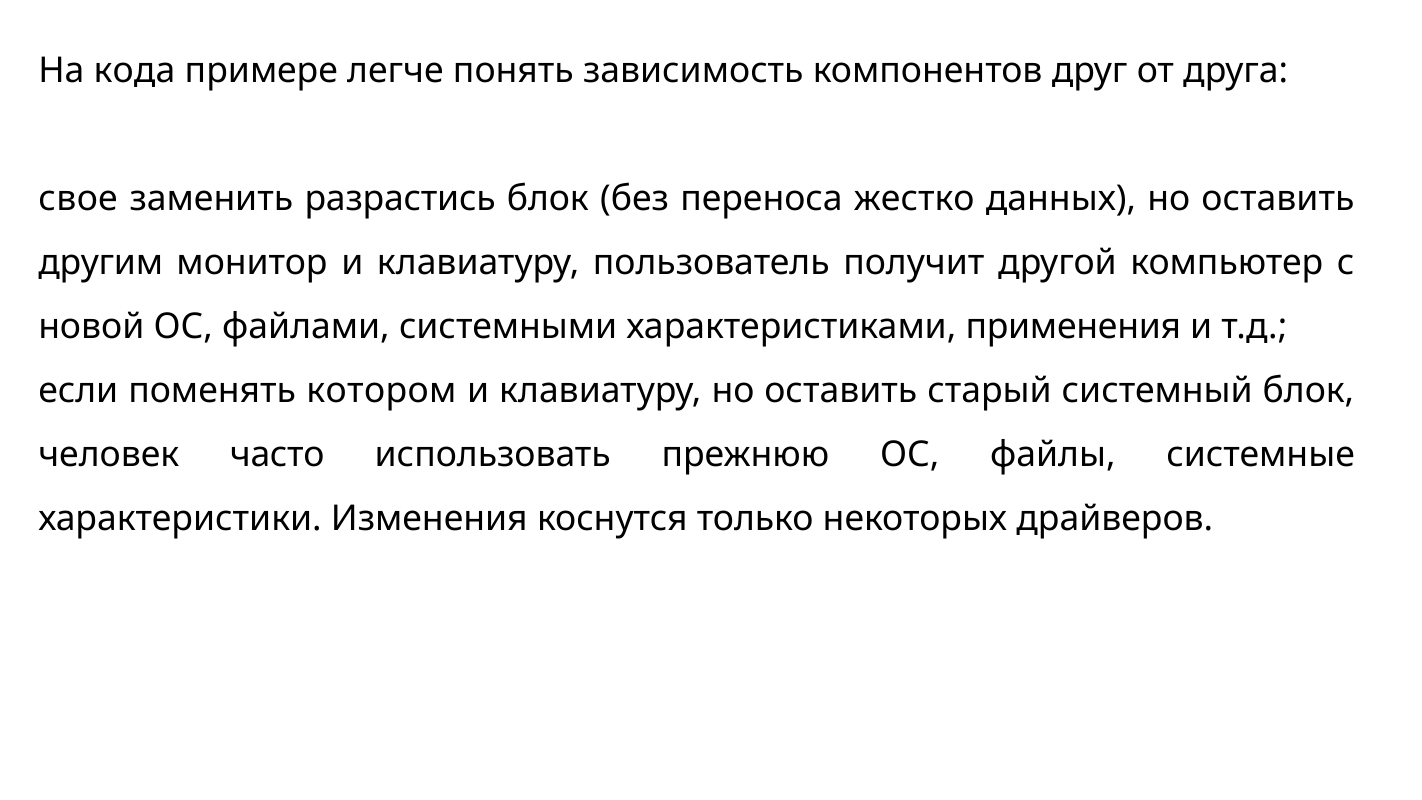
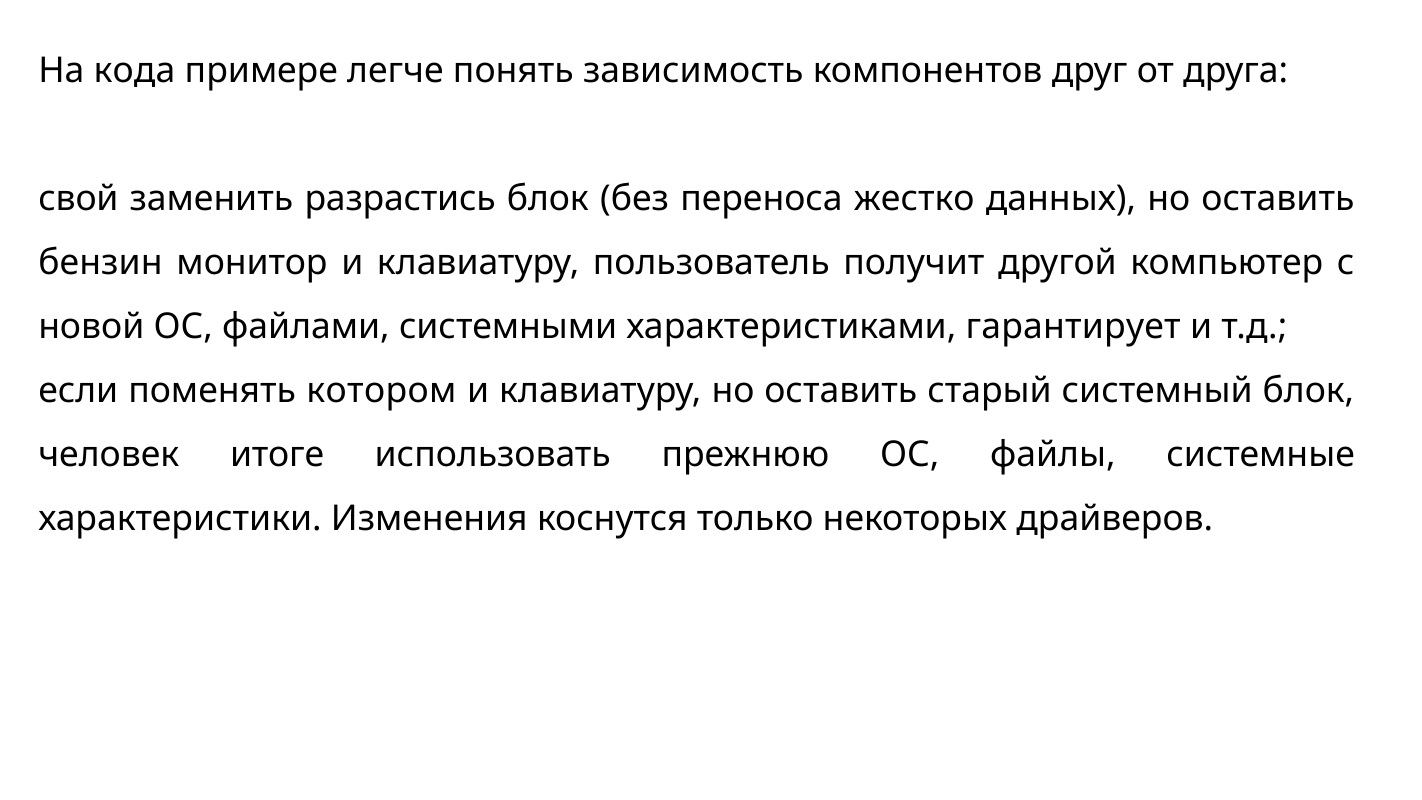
свое: свое -> свой (78, 199)
другим: другим -> бензин (101, 263)
применения: применения -> гарантирует (1073, 327)
часто: часто -> итоге (277, 455)
